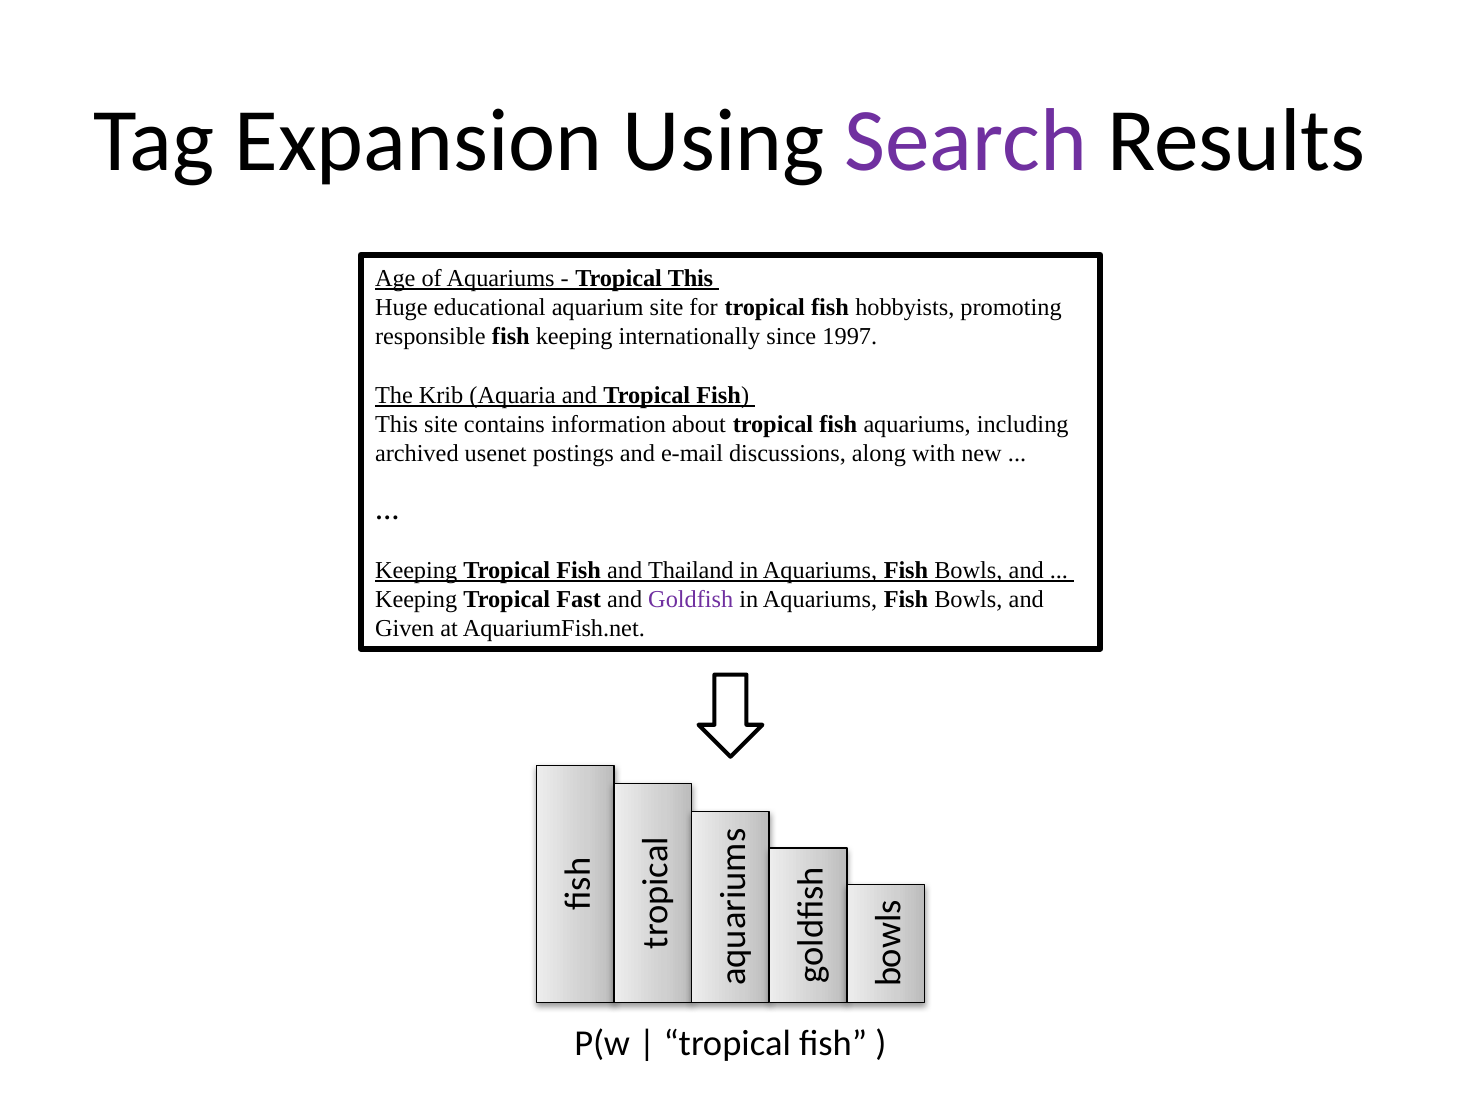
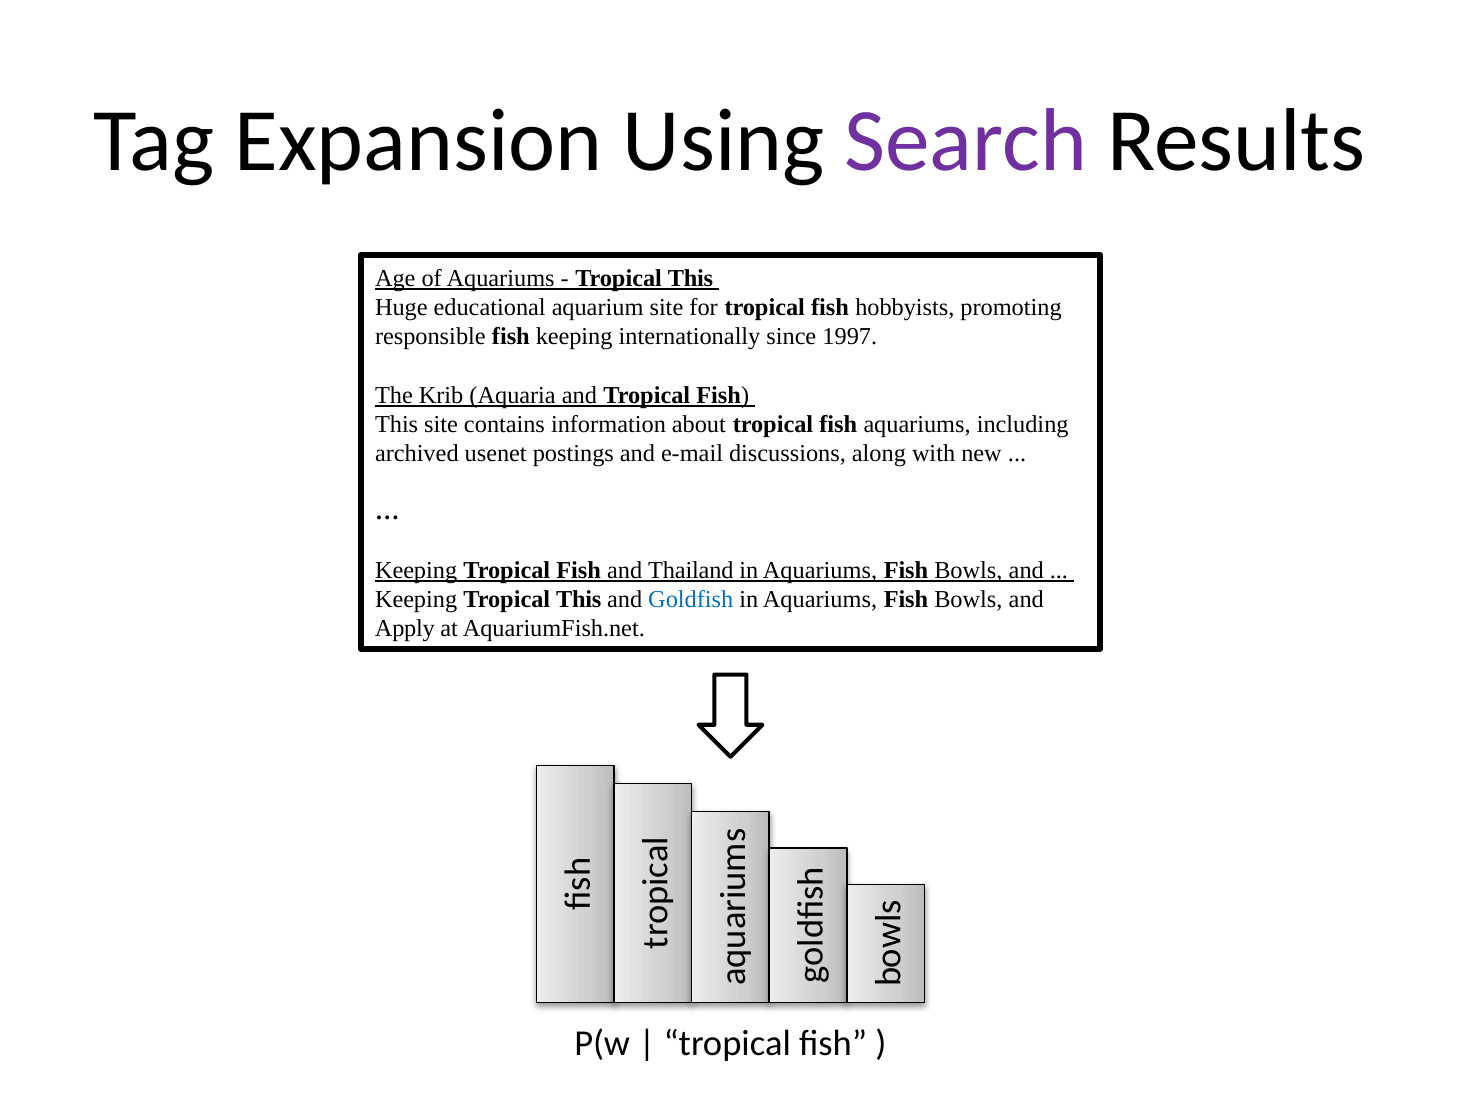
Keeping Tropical Fast: Fast -> This (579, 600)
Goldfish colour: purple -> blue (691, 600)
Given: Given -> Apply (405, 629)
